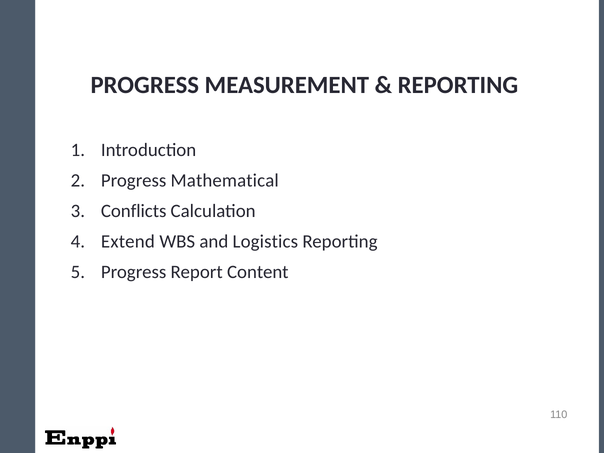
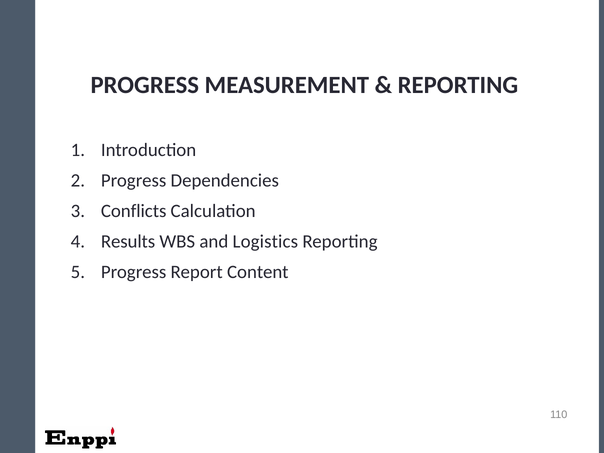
Mathematical: Mathematical -> Dependencies (225, 180)
Extend: Extend -> Results (128, 241)
